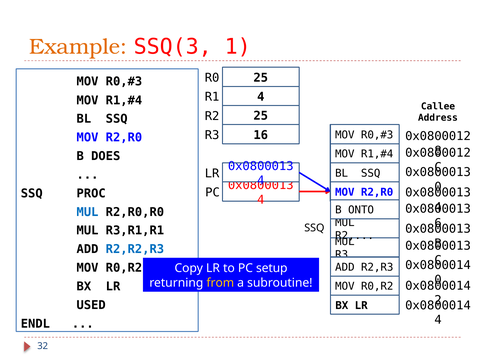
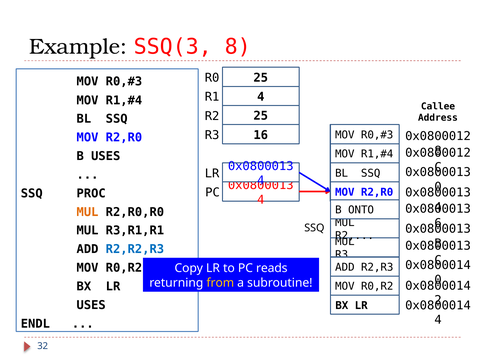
Example colour: orange -> black (78, 47)
SSQ(3 1: 1 -> 8 (238, 47)
B DOES: DOES -> USES (106, 156)
MUL colour: blue -> orange (88, 212)
setup: setup -> reads (272, 268)
USED: USED -> USES (91, 305)
